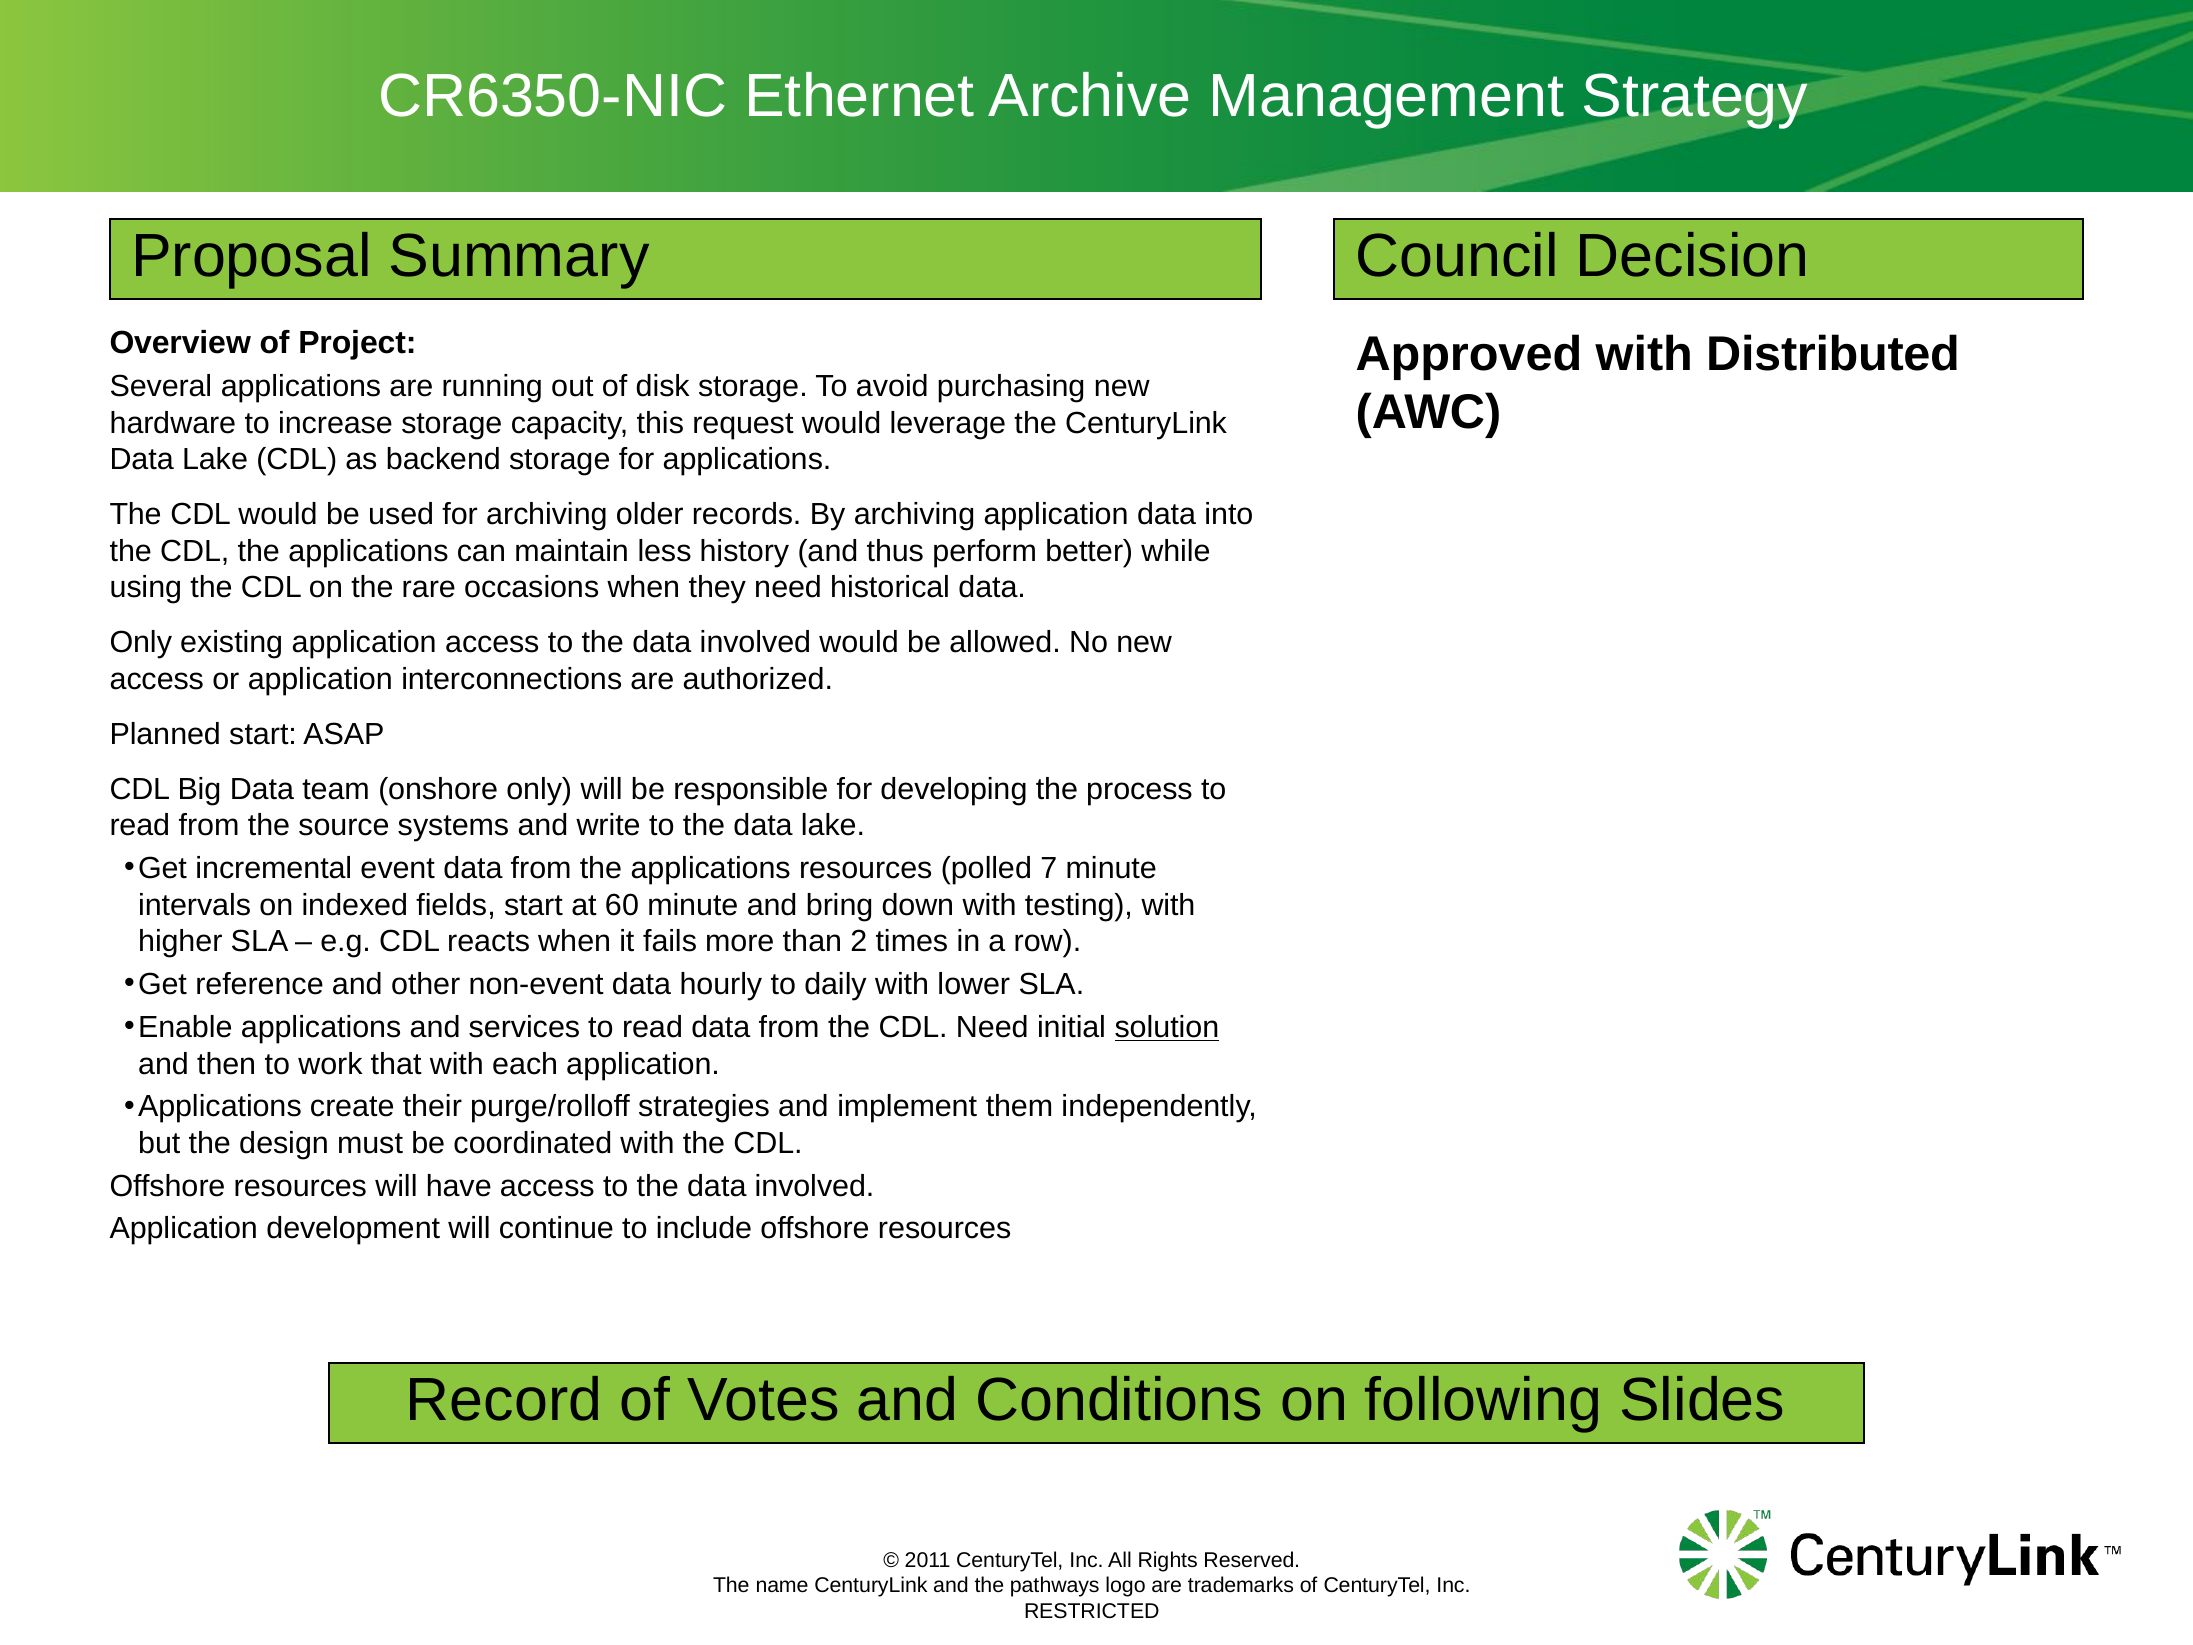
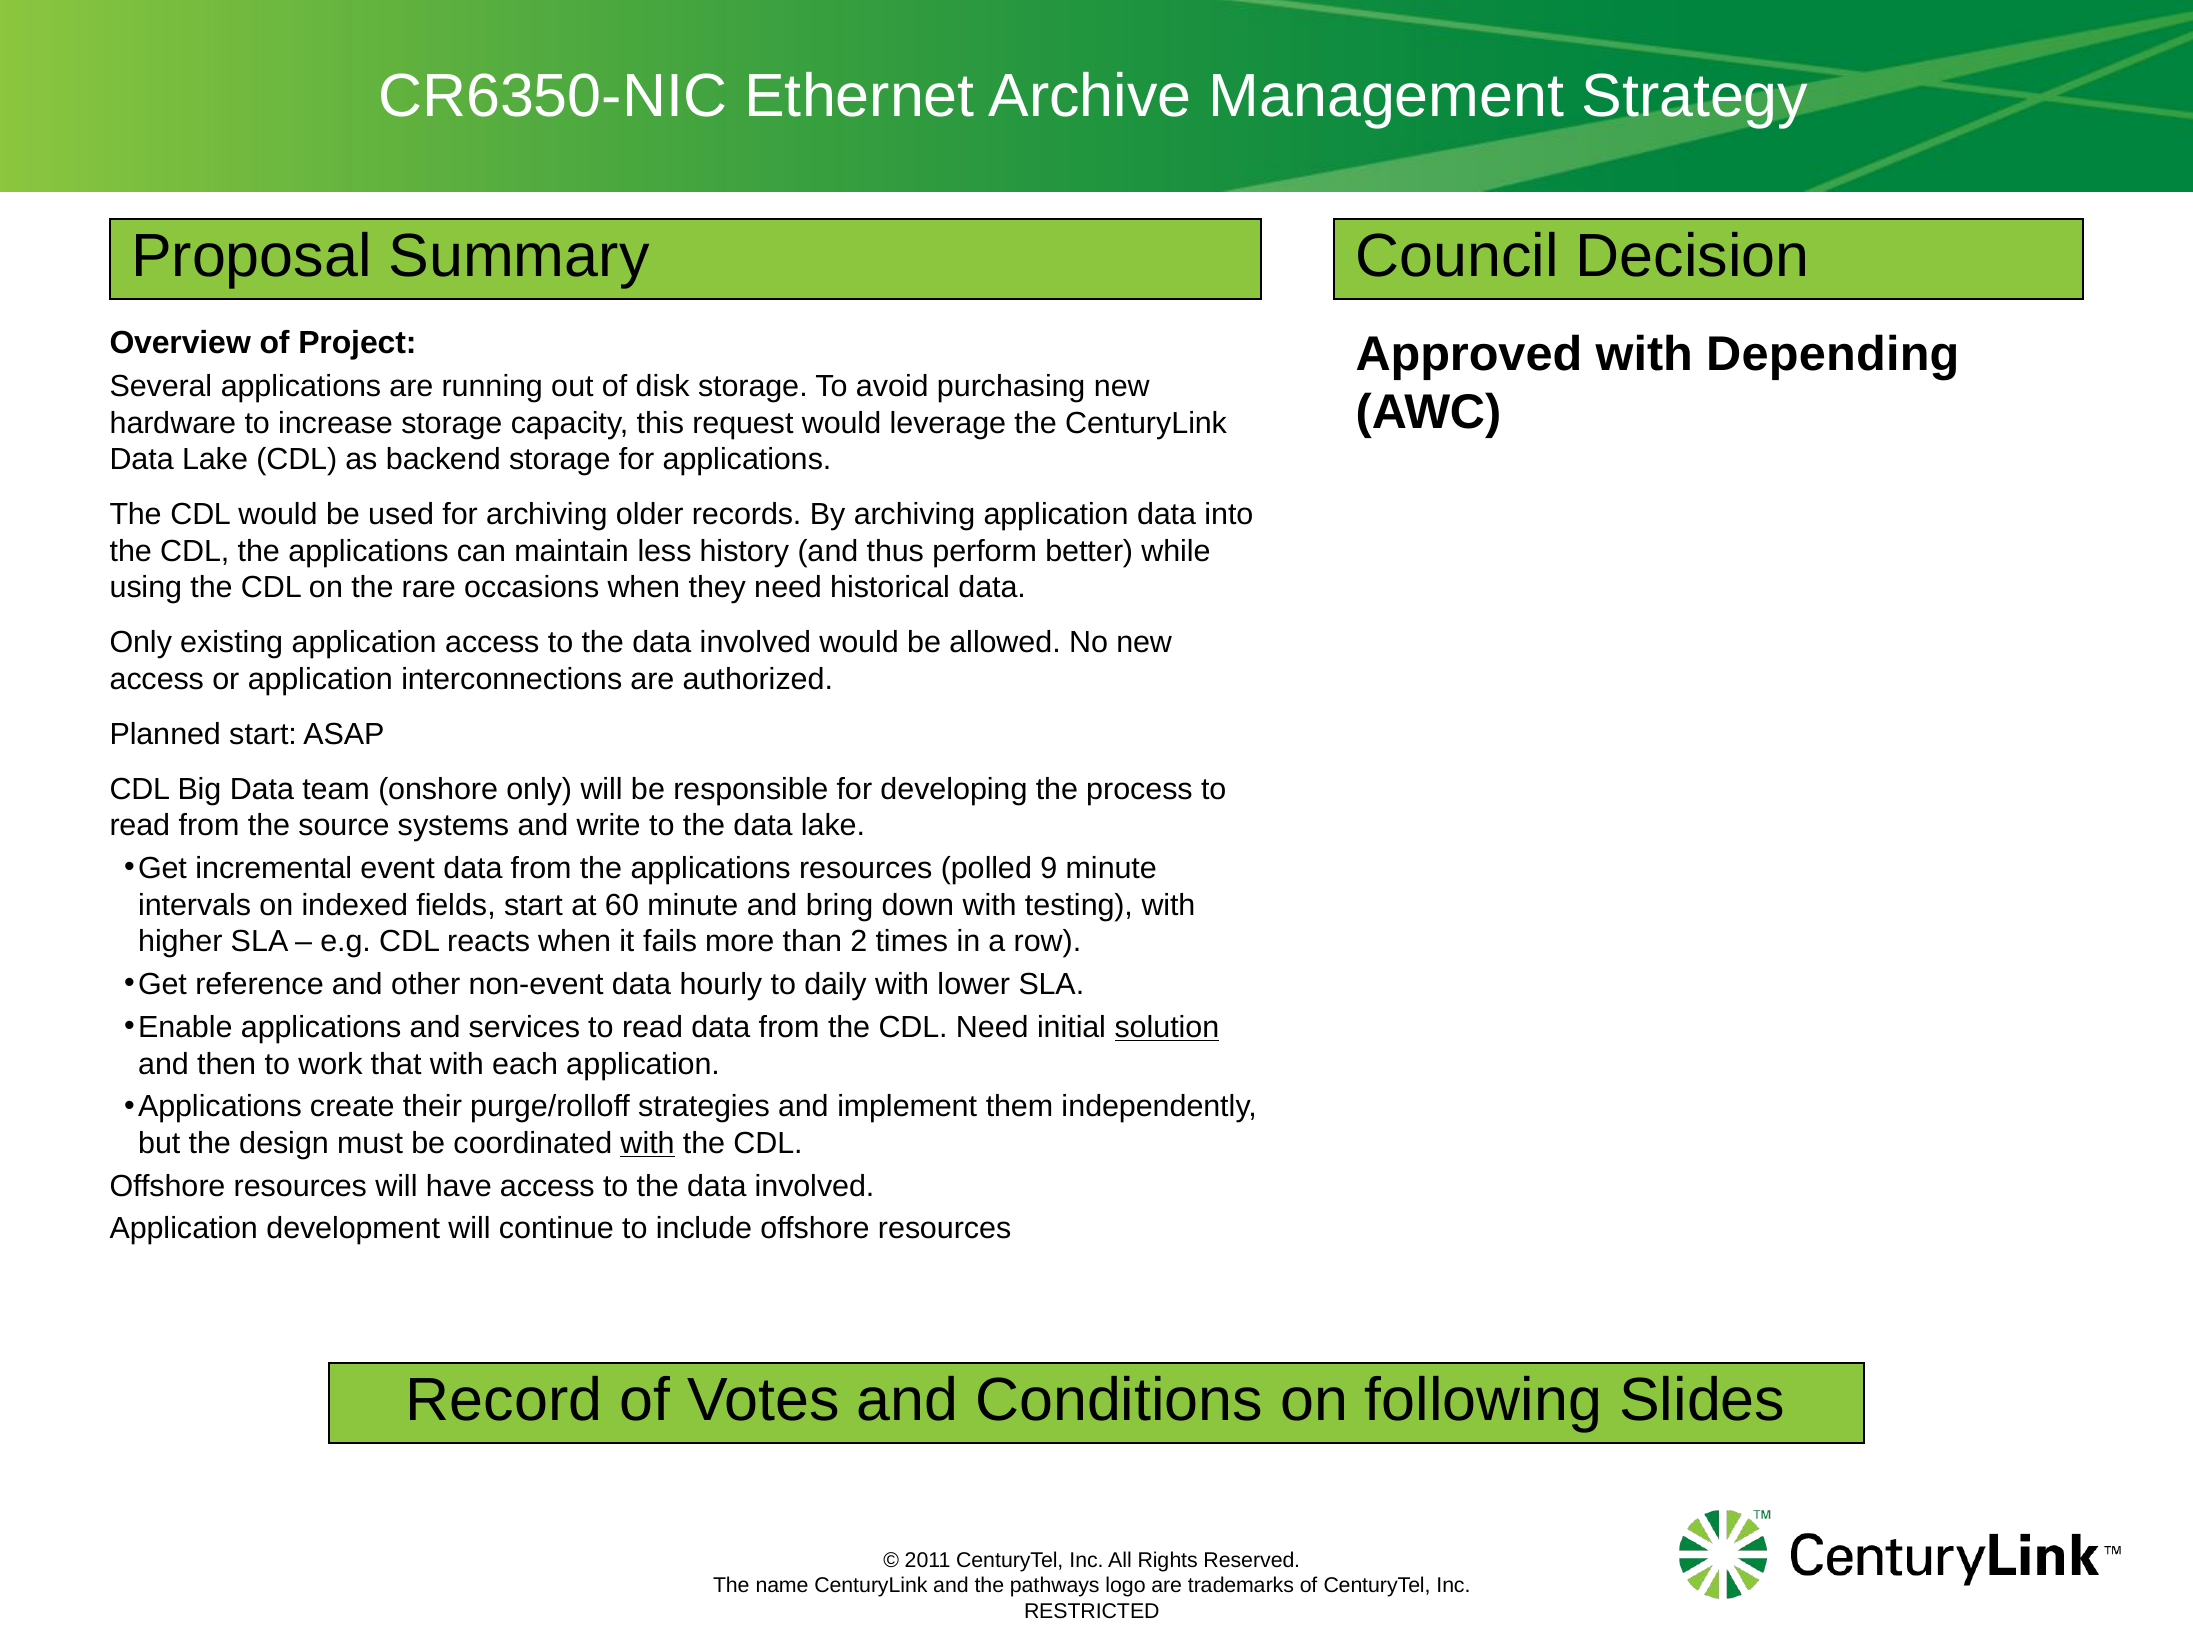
Distributed: Distributed -> Depending (1833, 354)
7: 7 -> 9 (1049, 869)
with underline: none -> present (648, 1143)
